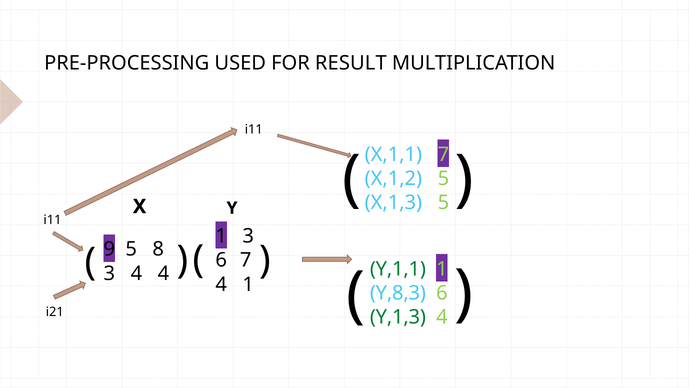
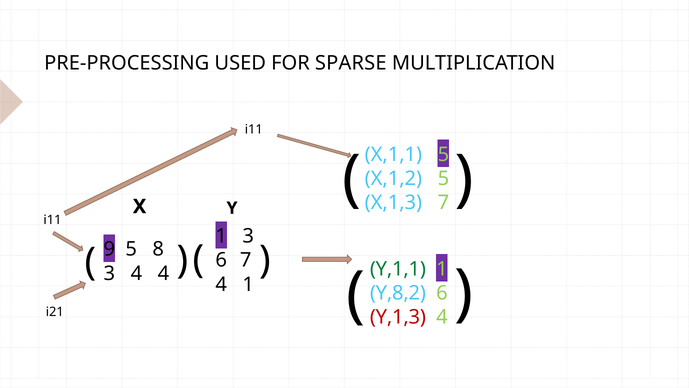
RESULT: RESULT -> SPARSE (351, 63)
X,1,1 7: 7 -> 5 (443, 154)
X,1,3 5: 5 -> 7 (443, 203)
Y,8,3: Y,8,3 -> Y,8,2 (398, 293)
Y,1,3 colour: green -> red (398, 317)
